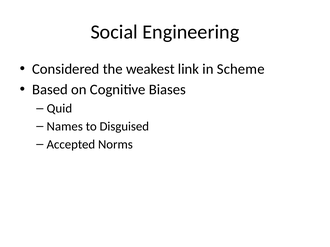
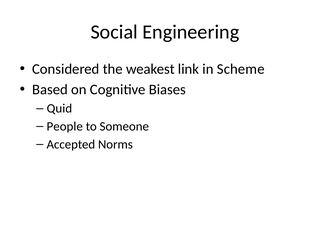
Names: Names -> People (65, 127)
Disguised: Disguised -> Someone (124, 127)
